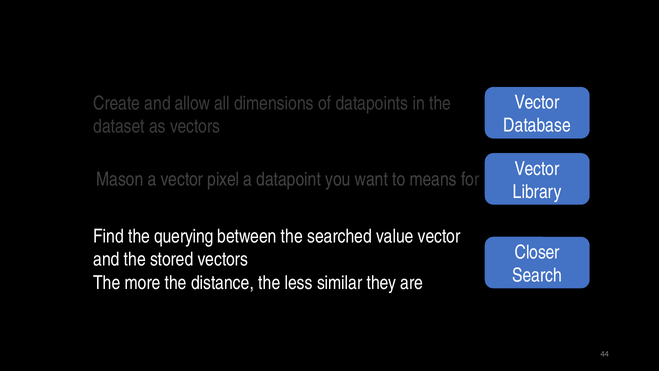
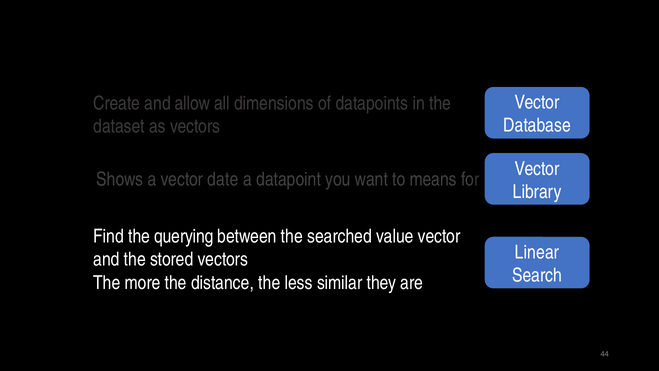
Mason: Mason -> Shows (120, 179)
pixel: pixel -> date (223, 179)
Closer: Closer -> Linear (537, 252)
